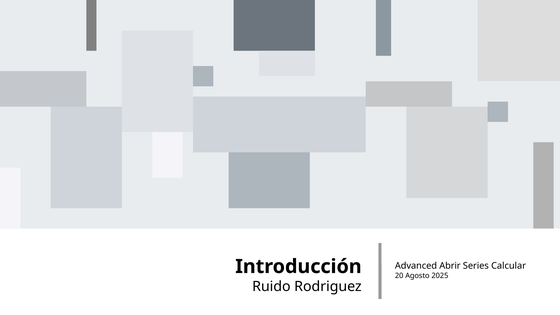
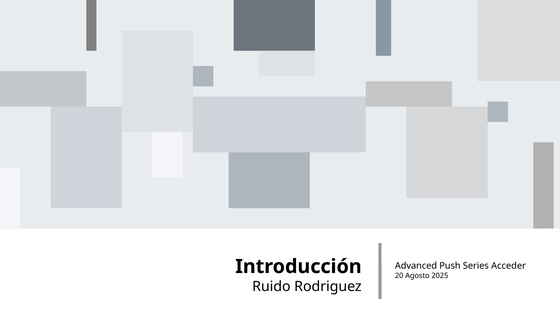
Abrir: Abrir -> Push (450, 266)
Calcular: Calcular -> Acceder (509, 266)
